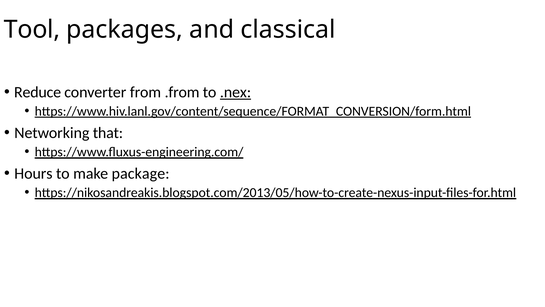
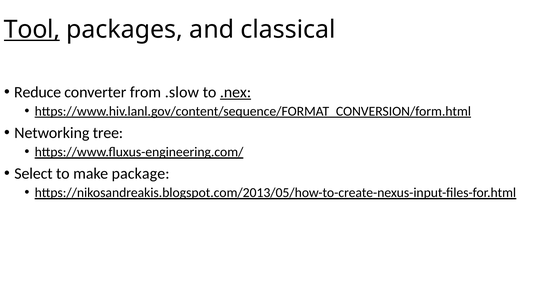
Tool underline: none -> present (32, 29)
.from: .from -> .slow (182, 92)
that: that -> tree (108, 133)
Hours: Hours -> Select (33, 173)
